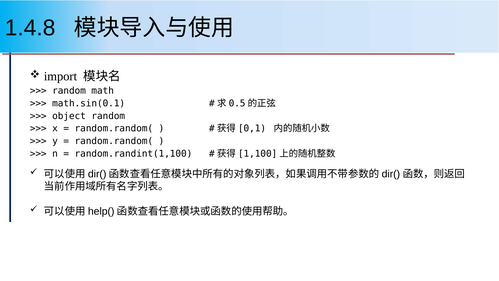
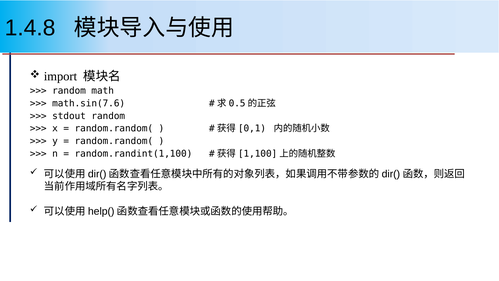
math.sin(0.1: math.sin(0.1 -> math.sin(7.6 (89, 103)
object: object -> stdout (69, 116)
